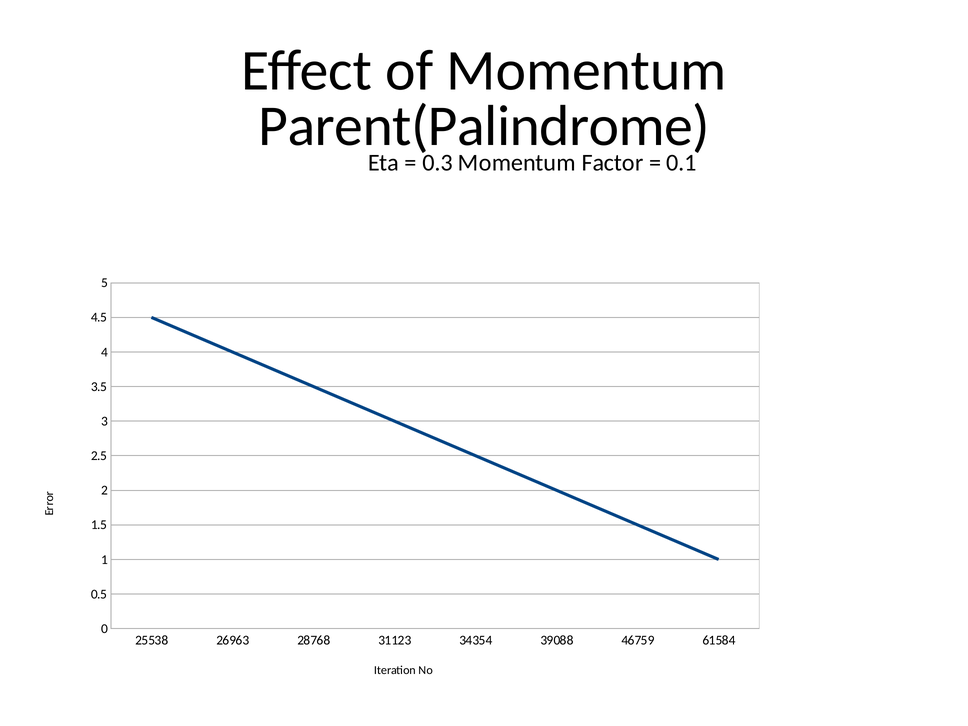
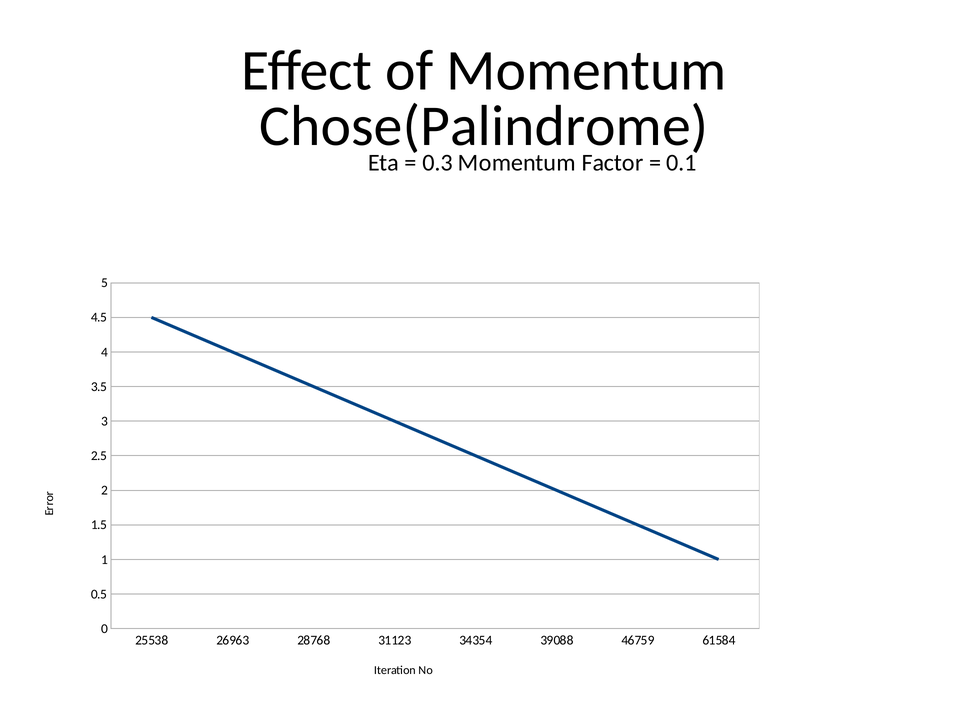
Parent(Palindrome: Parent(Palindrome -> Chose(Palindrome (484, 126)
